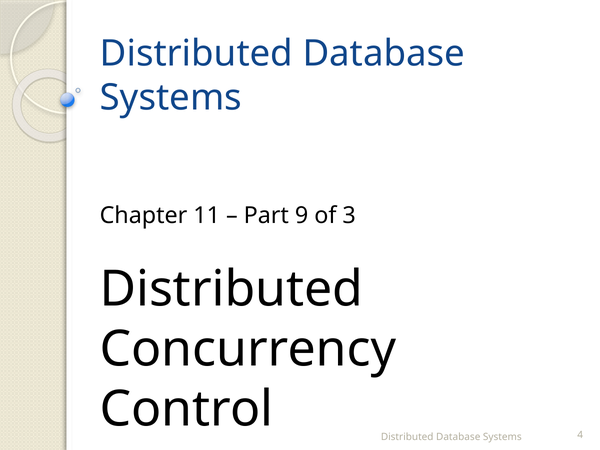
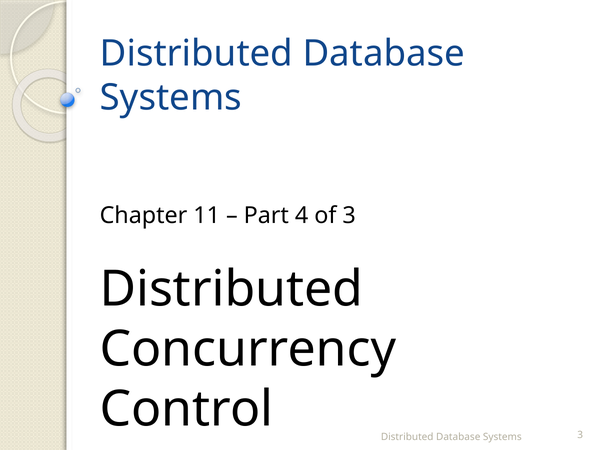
9: 9 -> 4 (302, 215)
Control 4: 4 -> 3 (580, 435)
